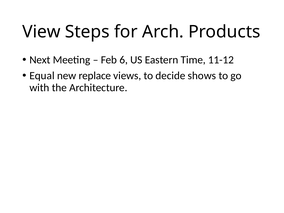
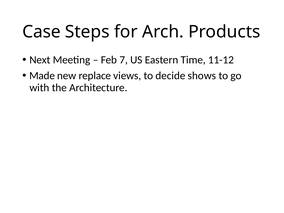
View: View -> Case (41, 32)
6: 6 -> 7 (124, 60)
Equal: Equal -> Made (42, 76)
